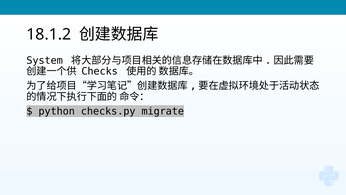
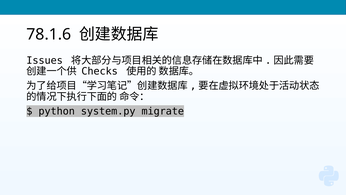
18.1.2: 18.1.2 -> 78.1.6 (49, 34)
System: System -> Issues (45, 60)
checks.py: checks.py -> system.py (108, 111)
